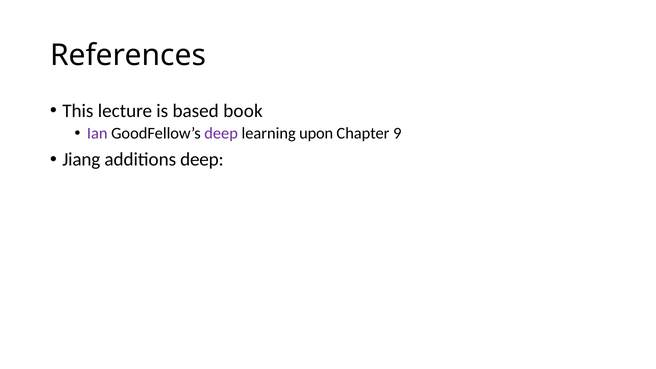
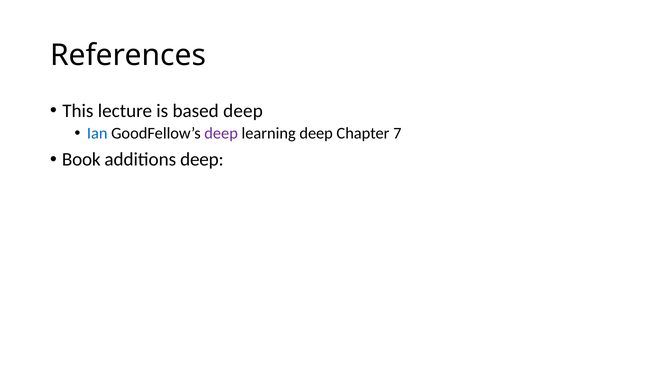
based book: book -> deep (243, 111)
Ian colour: purple -> blue (97, 134)
learning upon: upon -> deep (316, 134)
9: 9 -> 7 (397, 134)
Jiang: Jiang -> Book (81, 160)
